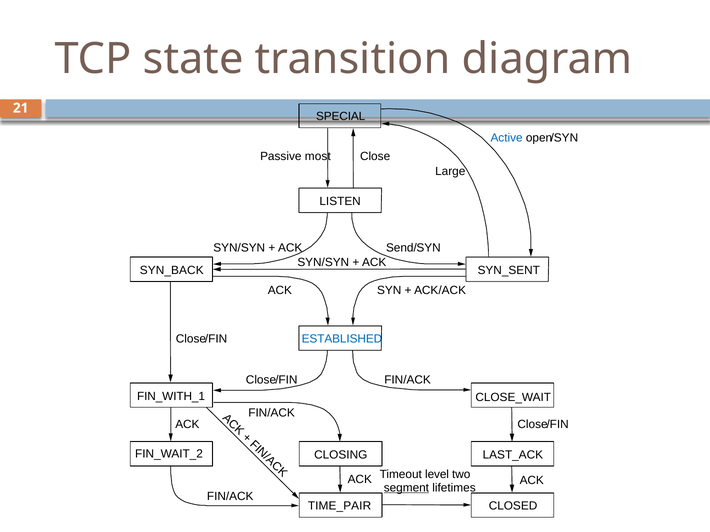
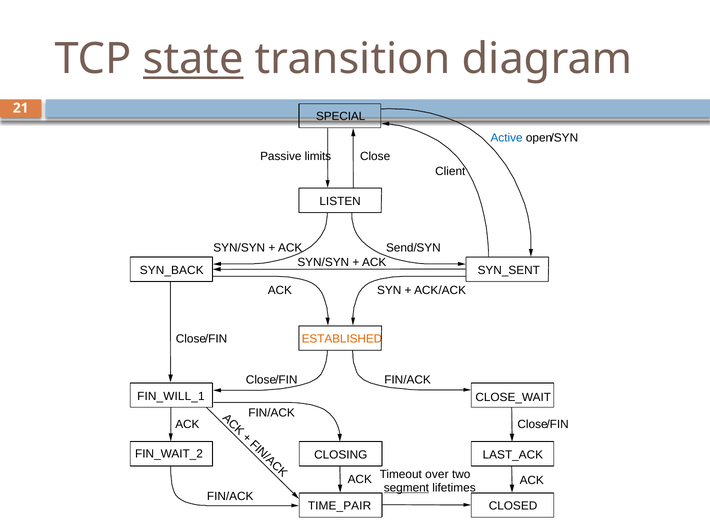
state underline: none -> present (193, 59)
most: most -> limits (318, 157)
Large: Large -> Client (450, 171)
ESTABLISHED colour: blue -> orange (342, 339)
FIN_WITH_1: FIN_WITH_1 -> FIN_WILL_1 (171, 397)
level: level -> over (437, 475)
